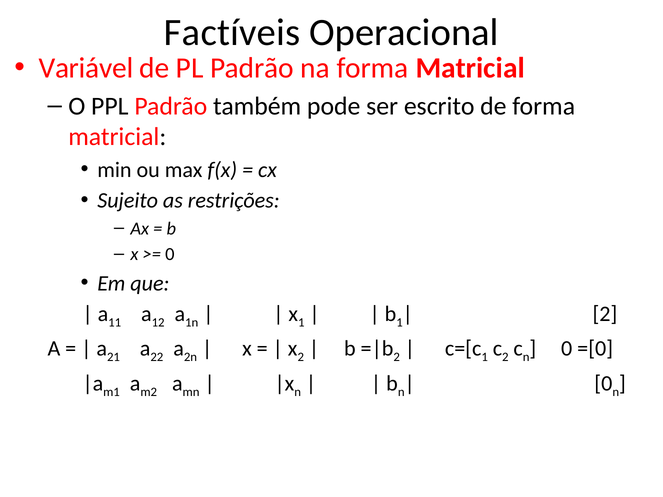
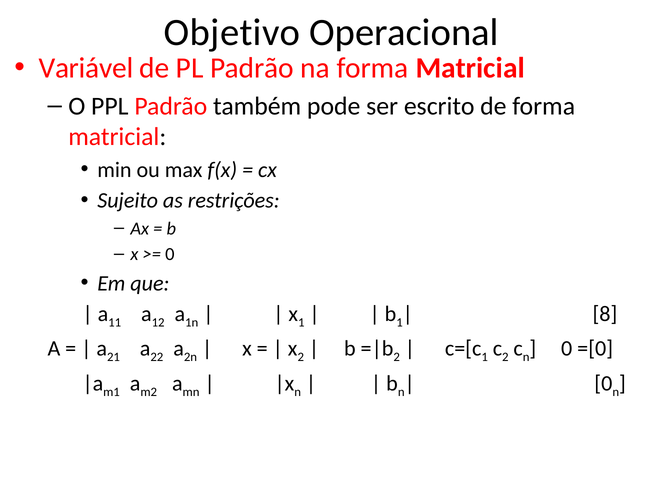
Factíveis: Factíveis -> Objetivo (232, 32)
2: 2 -> 8 (605, 314)
